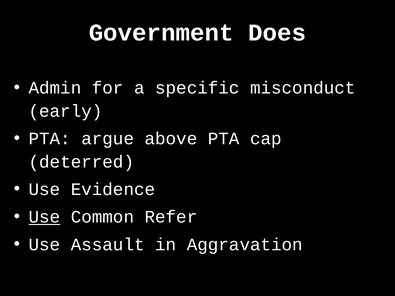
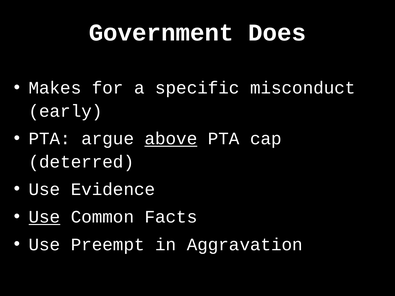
Admin: Admin -> Makes (55, 88)
above underline: none -> present (171, 139)
Refer: Refer -> Facts (171, 217)
Assault: Assault -> Preempt (108, 245)
